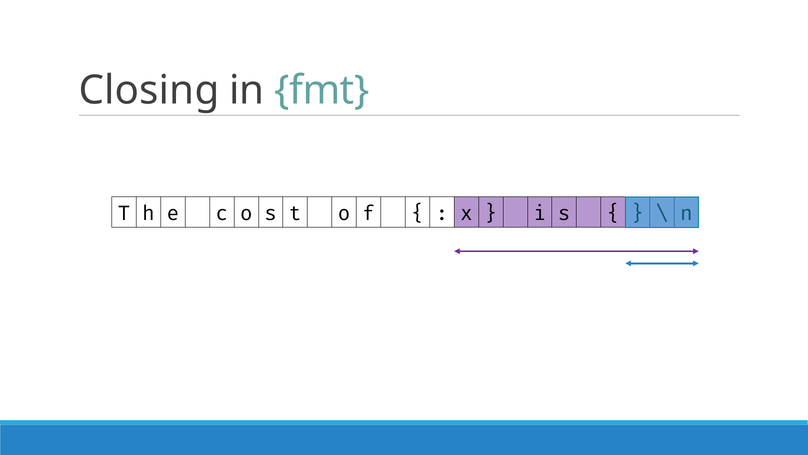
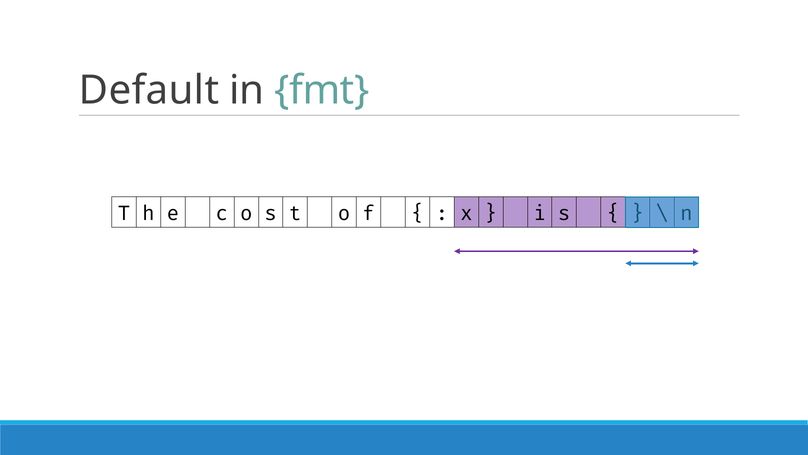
Closing: Closing -> Default (149, 91)
